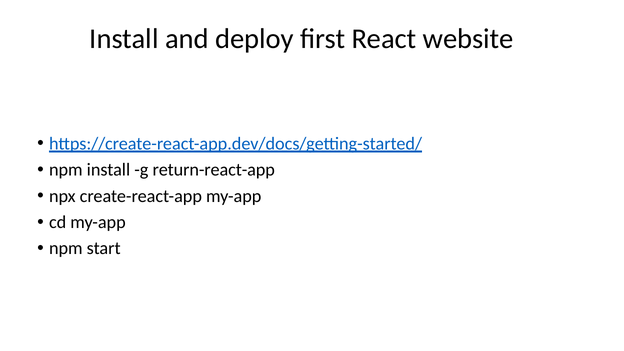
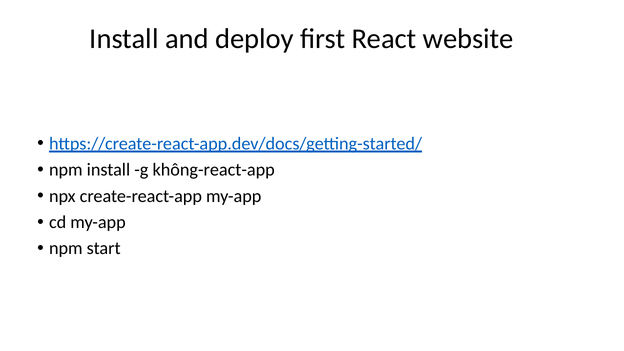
return-react-app: return-react-app -> không-react-app (214, 170)
